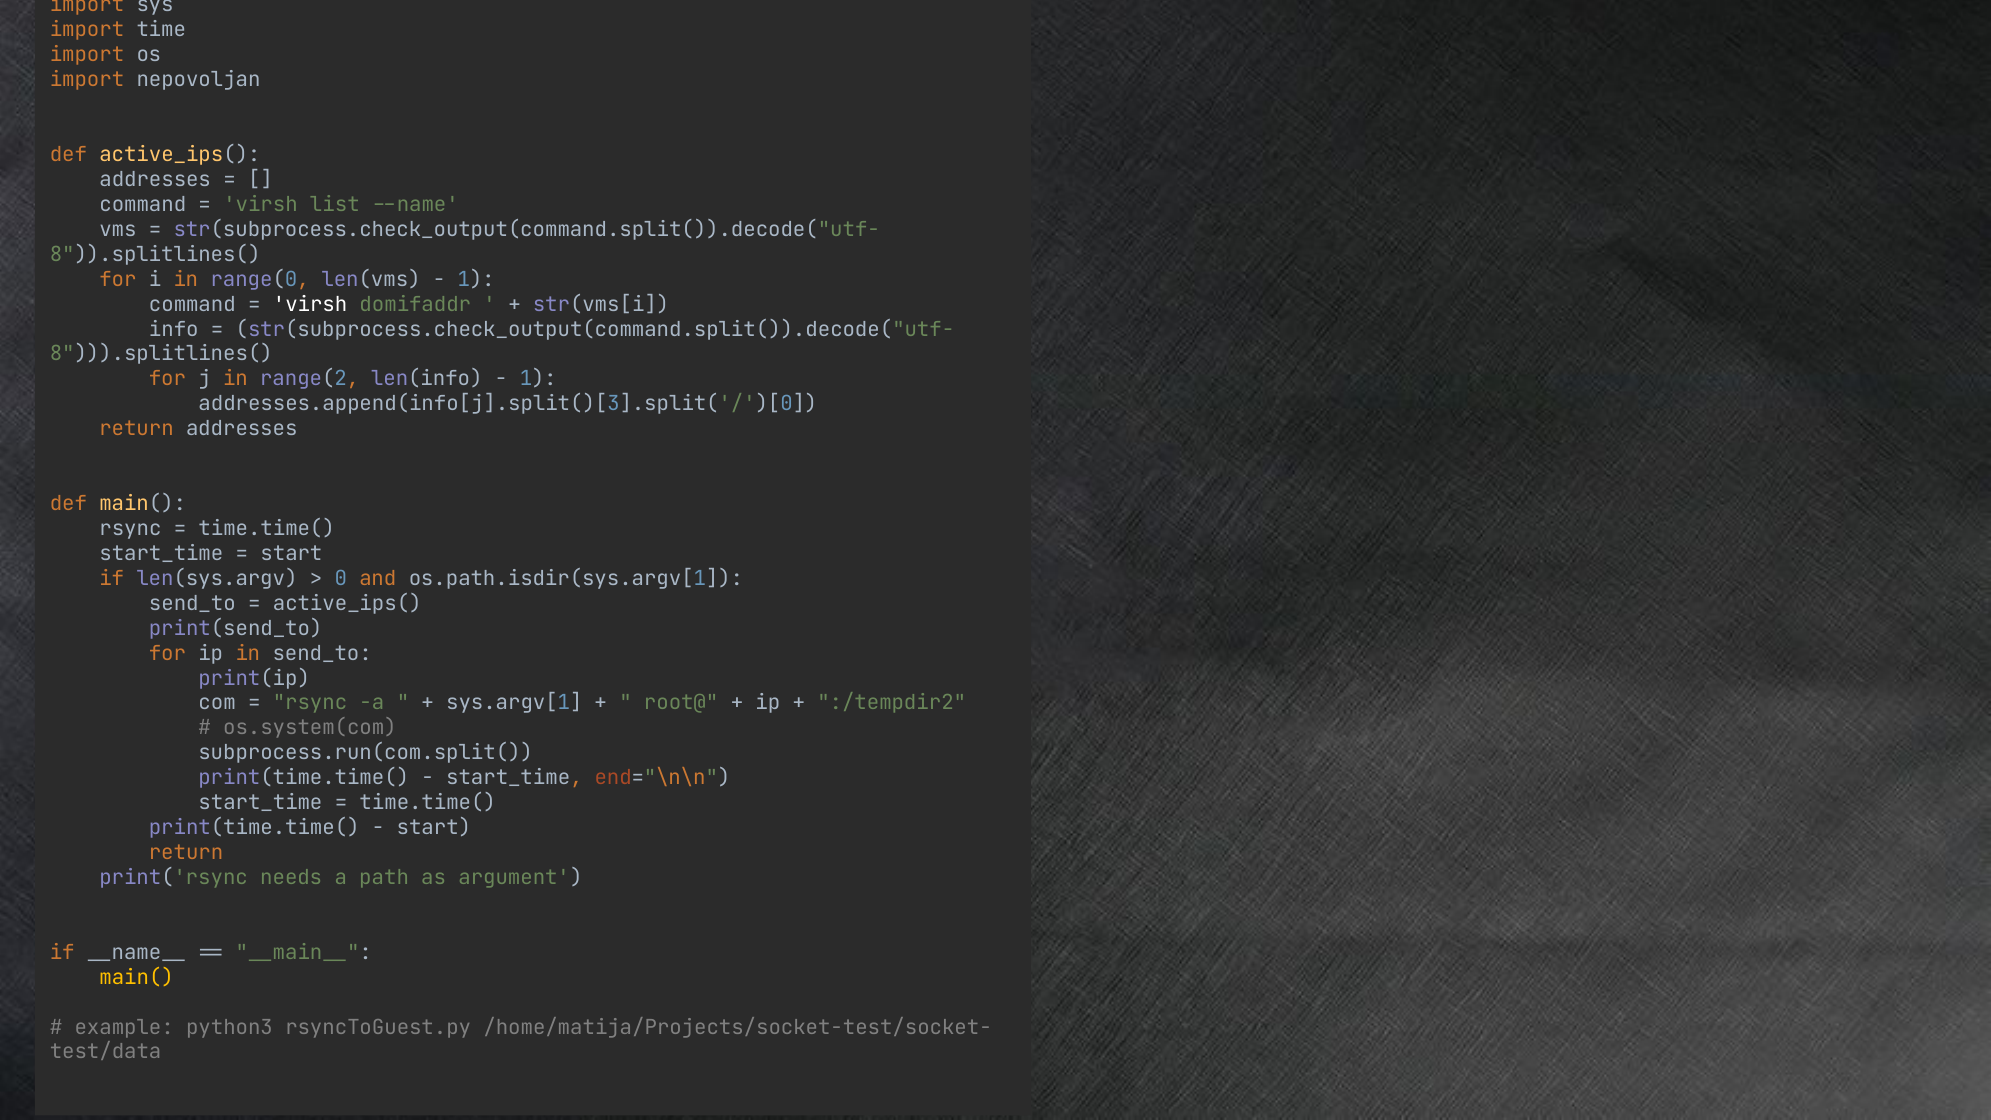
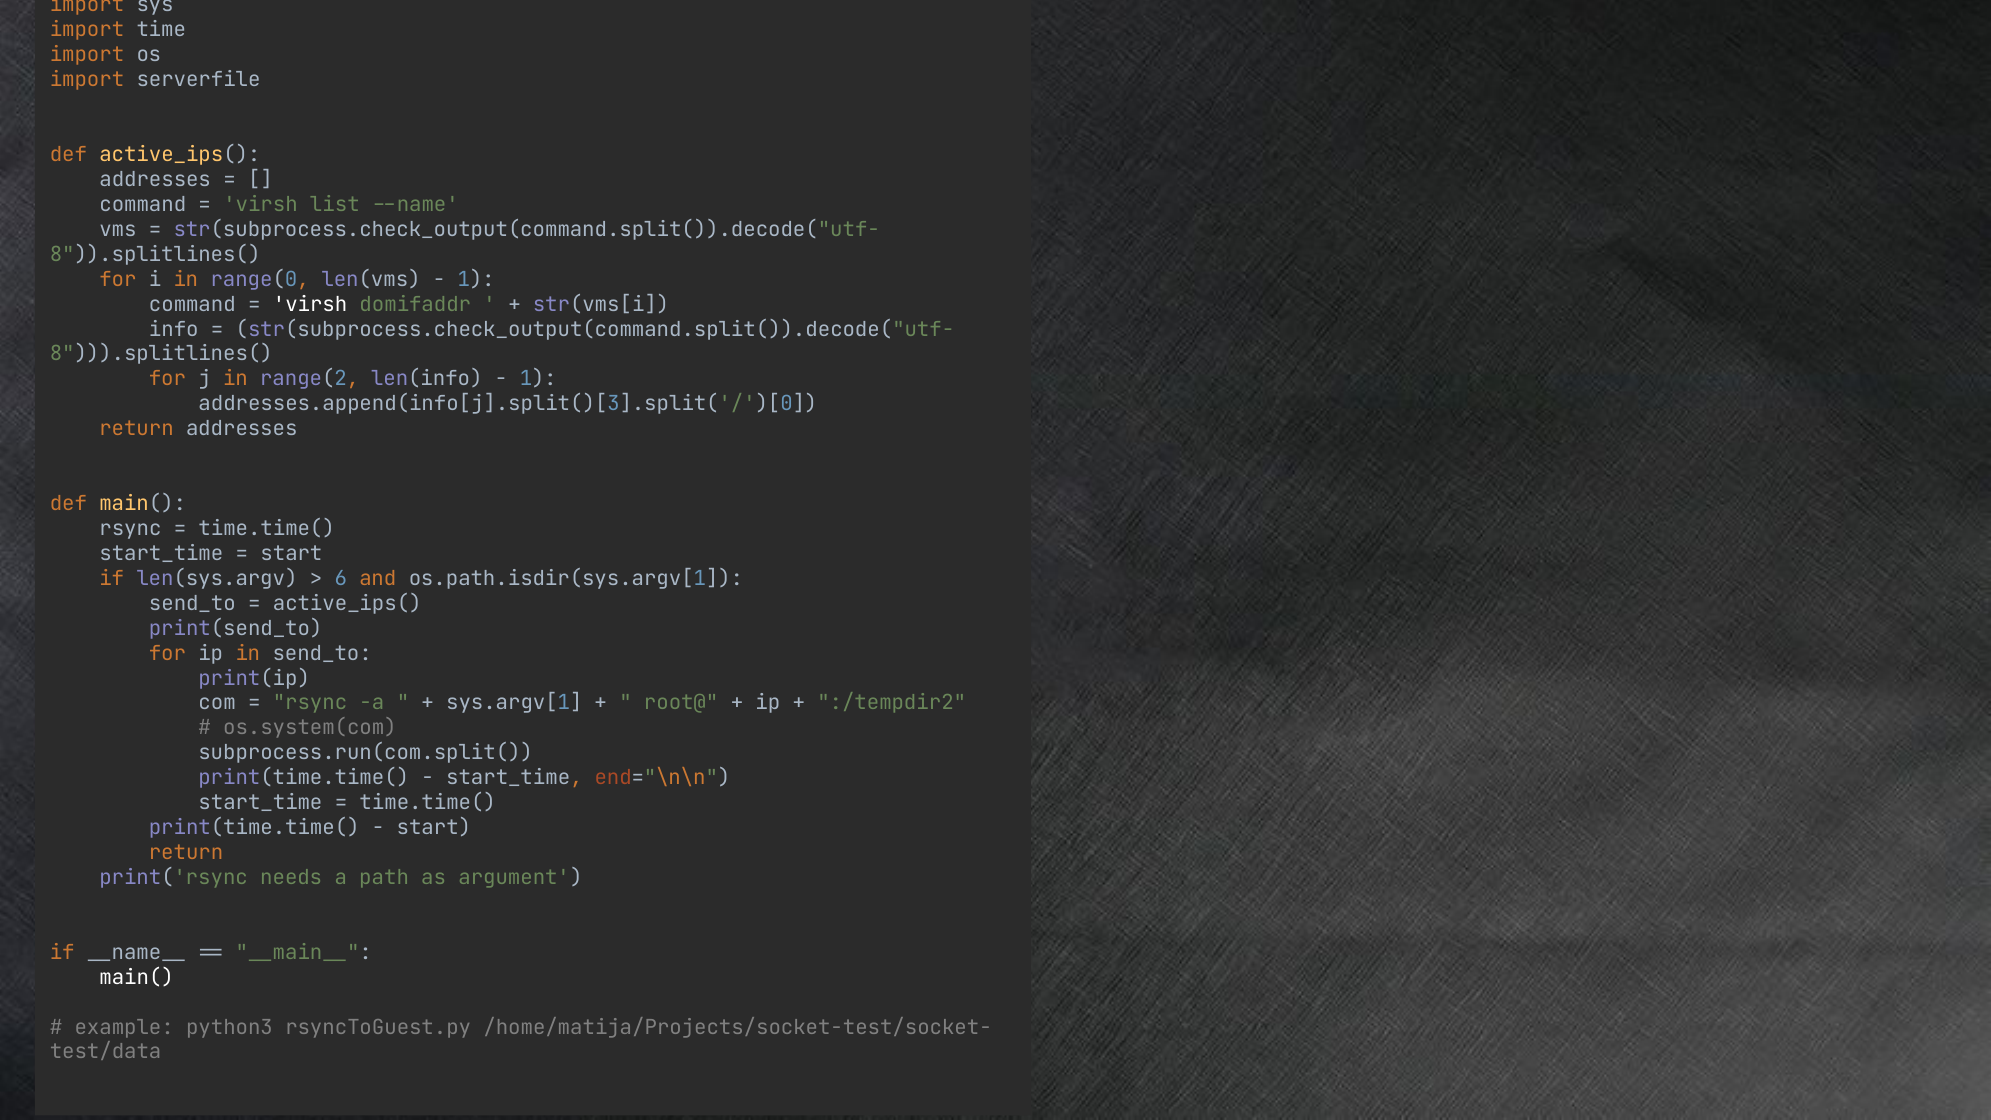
nepovoljan: nepovoljan -> serverfile (199, 80)
0: 0 -> 6 (341, 578)
main( colour: yellow -> white (137, 977)
